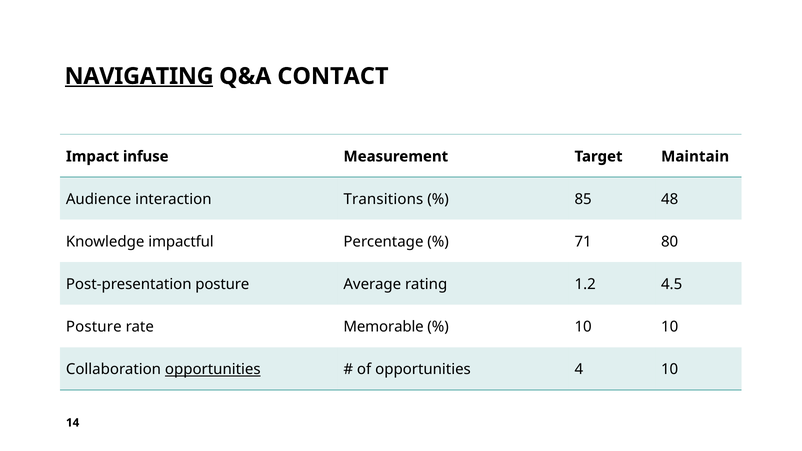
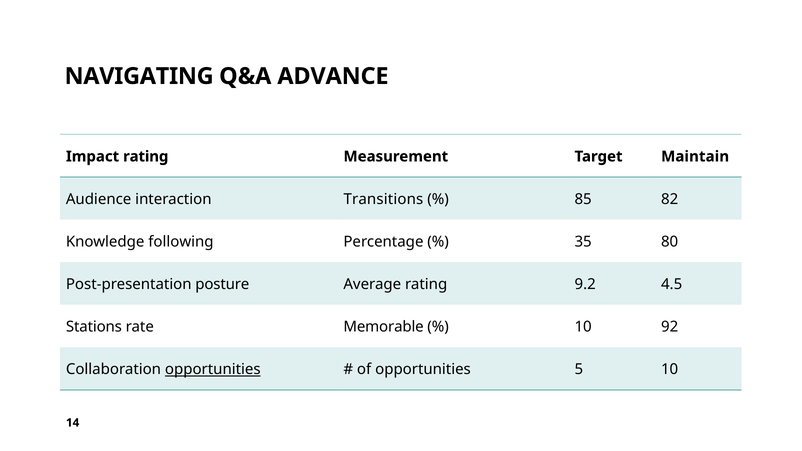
NAVIGATING underline: present -> none (139, 76)
CONTACT: CONTACT -> ADVANCE (333, 76)
Impact infuse: infuse -> rating (146, 157)
48: 48 -> 82 (670, 199)
impactful: impactful -> following (181, 242)
71: 71 -> 35 (583, 242)
1.2: 1.2 -> 9.2 (585, 284)
Posture: Posture -> Stations (94, 327)
10 10: 10 -> 92 (670, 327)
4: 4 -> 5 (579, 370)
